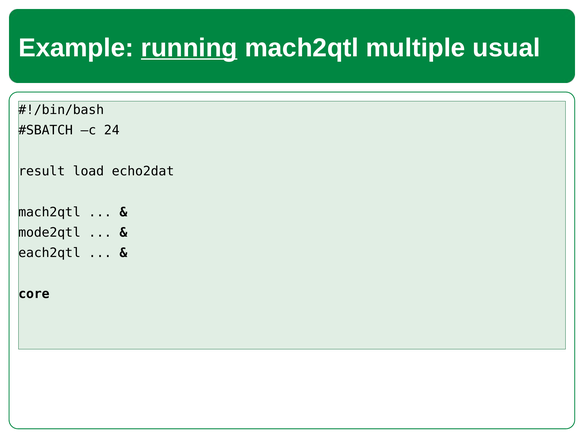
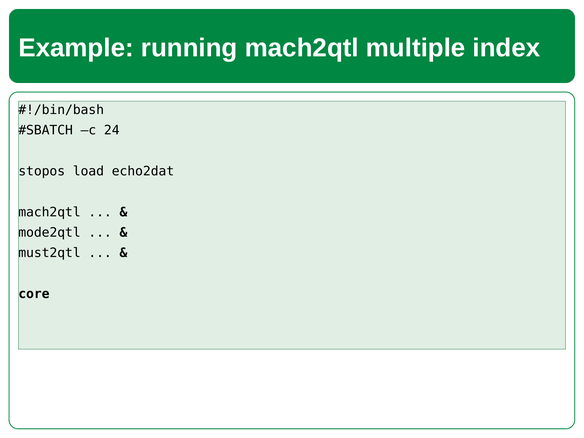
running underline: present -> none (189, 48)
usual: usual -> index (506, 48)
result: result -> stopos (42, 171)
each2qtl: each2qtl -> must2qtl (50, 253)
